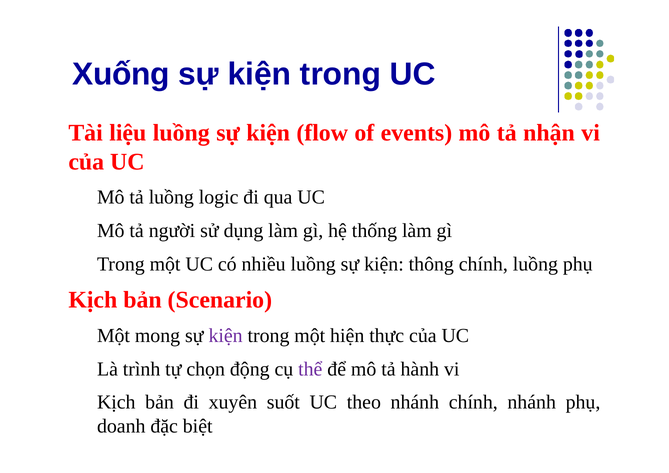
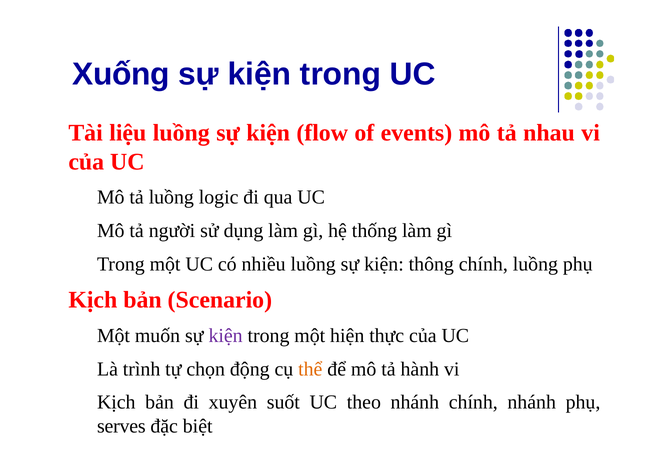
nhận: nhận -> nhau (549, 133)
mong: mong -> muốn (158, 335)
thể colour: purple -> orange (310, 369)
doanh: doanh -> serves (121, 426)
